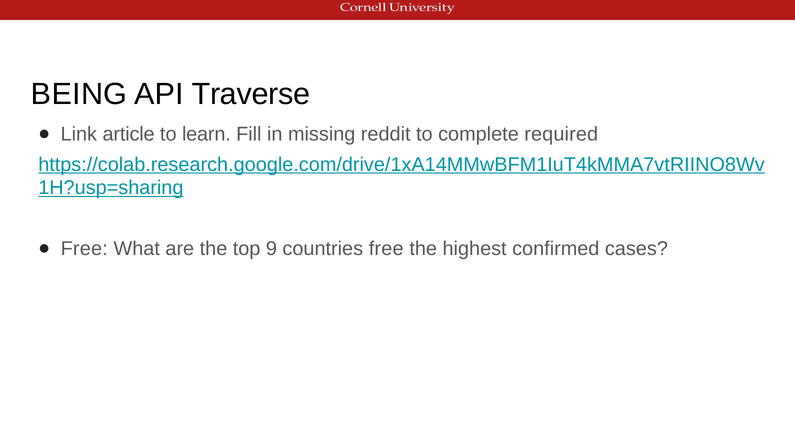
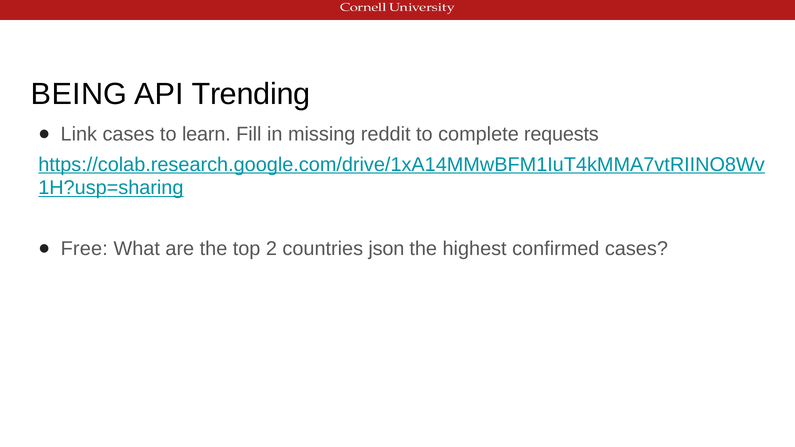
Traverse: Traverse -> Trending (251, 94)
Link article: article -> cases (129, 134)
required: required -> requests (561, 134)
9: 9 -> 2 (271, 249)
countries free: free -> json (386, 249)
